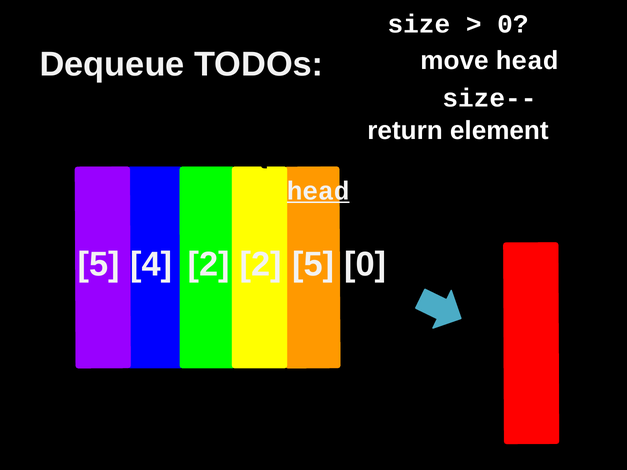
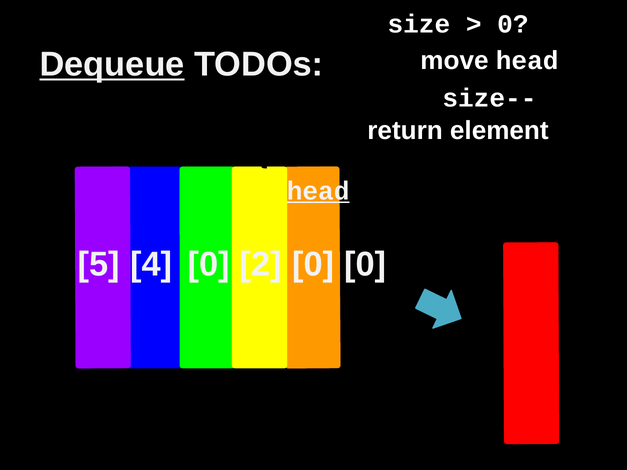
Dequeue underline: none -> present (112, 65)
2: 2 -> 0 (209, 265)
5: 5 -> 0 (313, 265)
